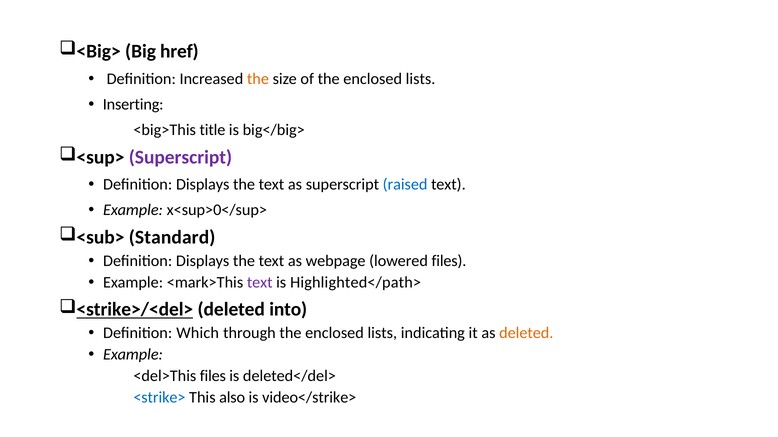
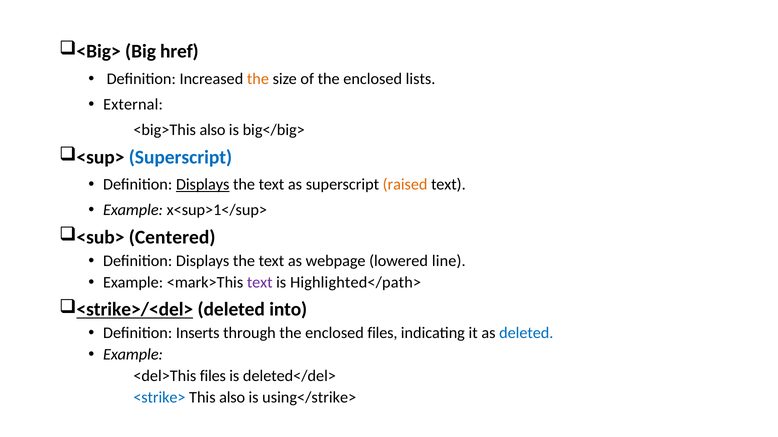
Inserting: Inserting -> External (133, 105)
<big>This title: title -> also (212, 130)
Superscript colour: purple -> blue (180, 157)
Displays underline: none -> present (203, 185)
raised colour: blue -> orange (405, 185)
x<sup>0</sup>: x<sup>0</sup> -> x<sup>1</sup> (217, 210)
Standard: Standard -> Centered (172, 238)
lowered files: files -> line (449, 261)
Which: Which -> Inserts (198, 333)
through the enclosed lists: lists -> files (382, 333)
deleted colour: orange -> blue (526, 333)
video</strike>: video</strike> -> using</strike> (309, 398)
